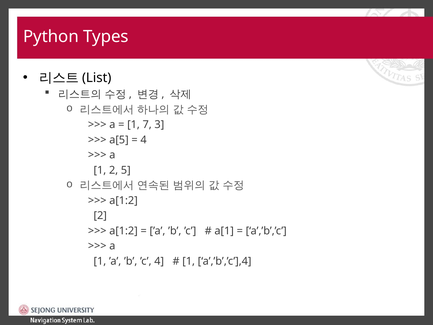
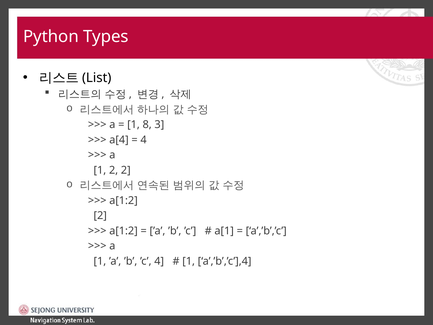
7: 7 -> 8 (147, 125)
a[5: a[5 -> a[4 (119, 140)
2 5: 5 -> 2 (126, 170)
